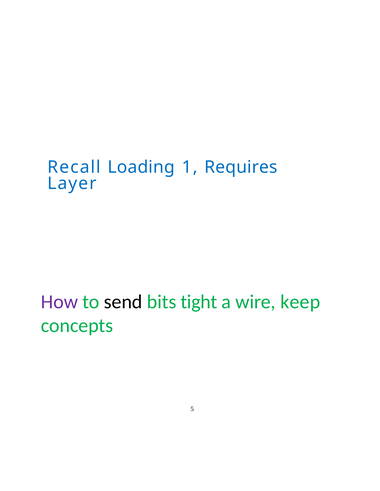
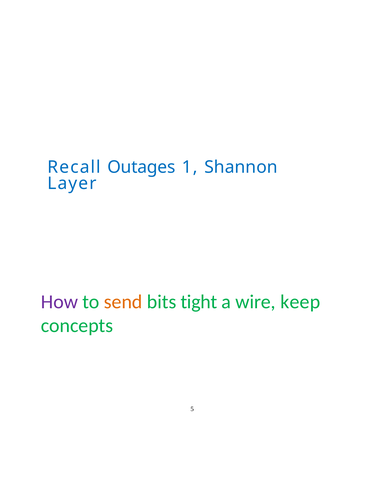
Loading: Loading -> Outages (141, 167)
Requires: Requires -> Shannon (241, 167)
send colour: black -> orange (123, 302)
